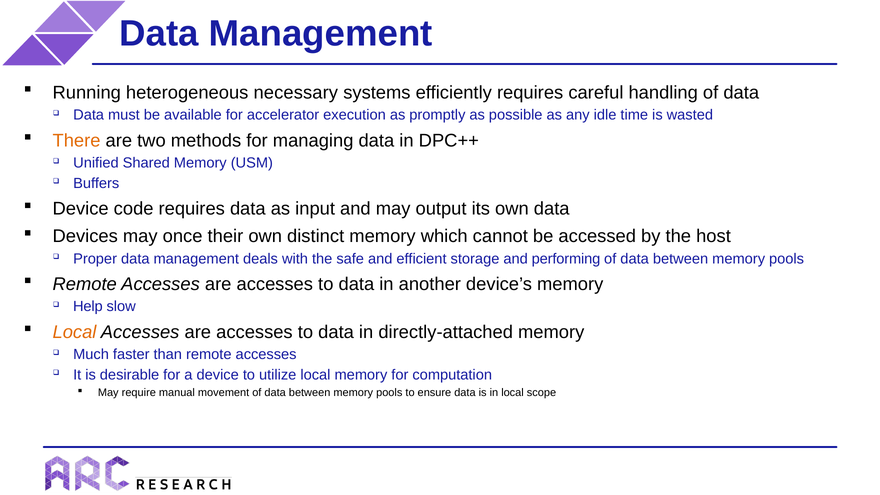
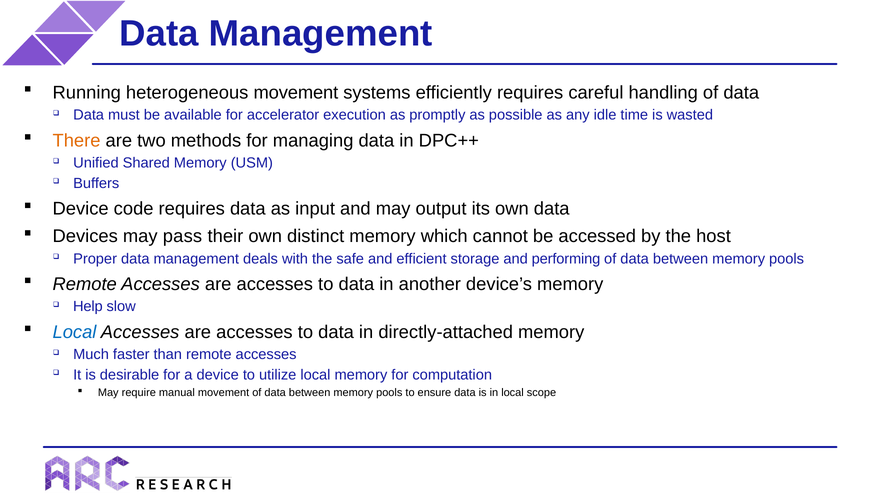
heterogeneous necessary: necessary -> movement (296, 93)
once: once -> pass (183, 236)
Local colour: orange -> blue (75, 332)
